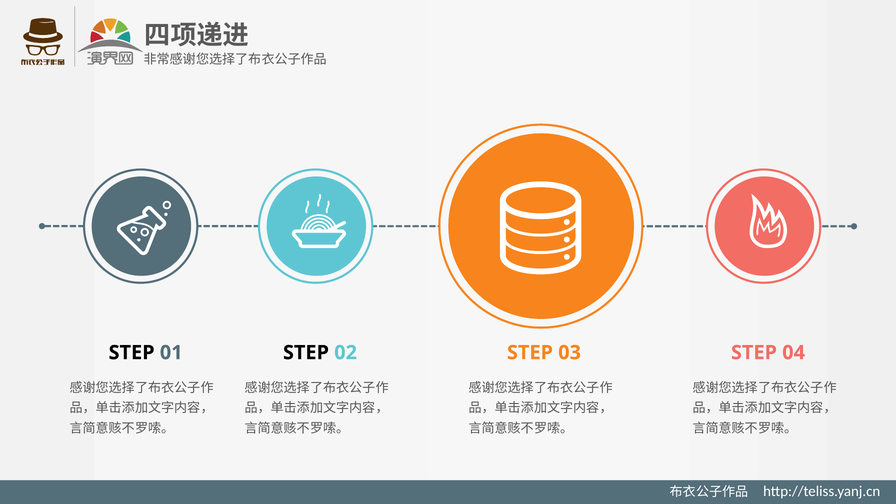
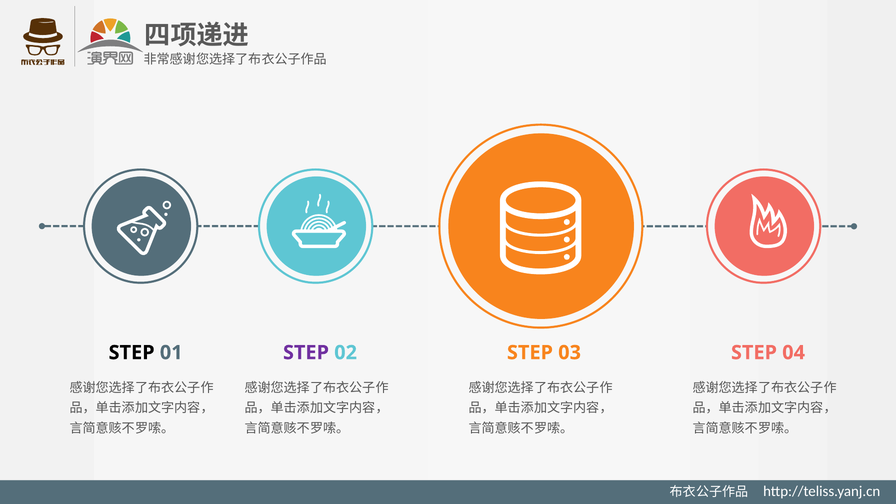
STEP colour: black -> purple (306, 353)
